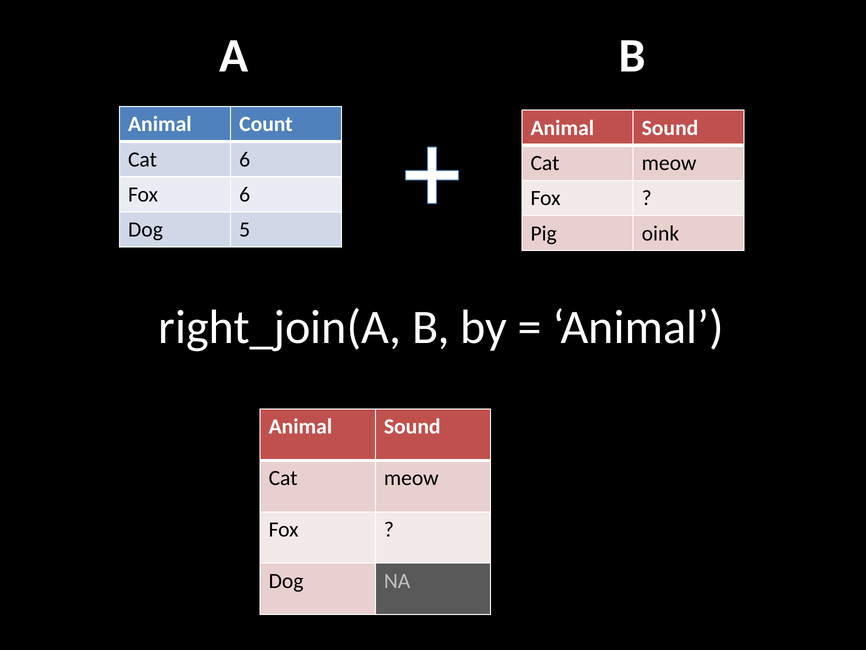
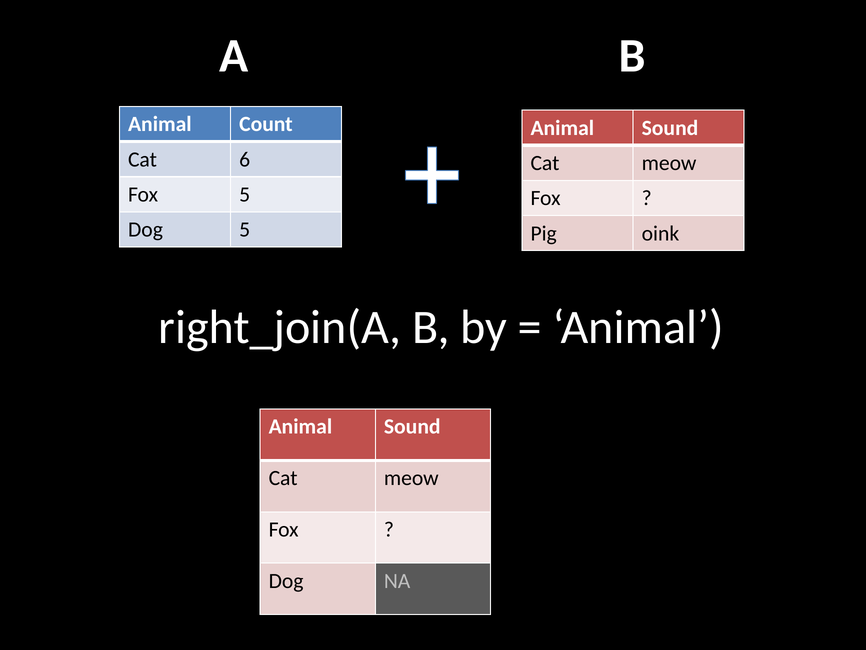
Fox 6: 6 -> 5 (245, 194)
